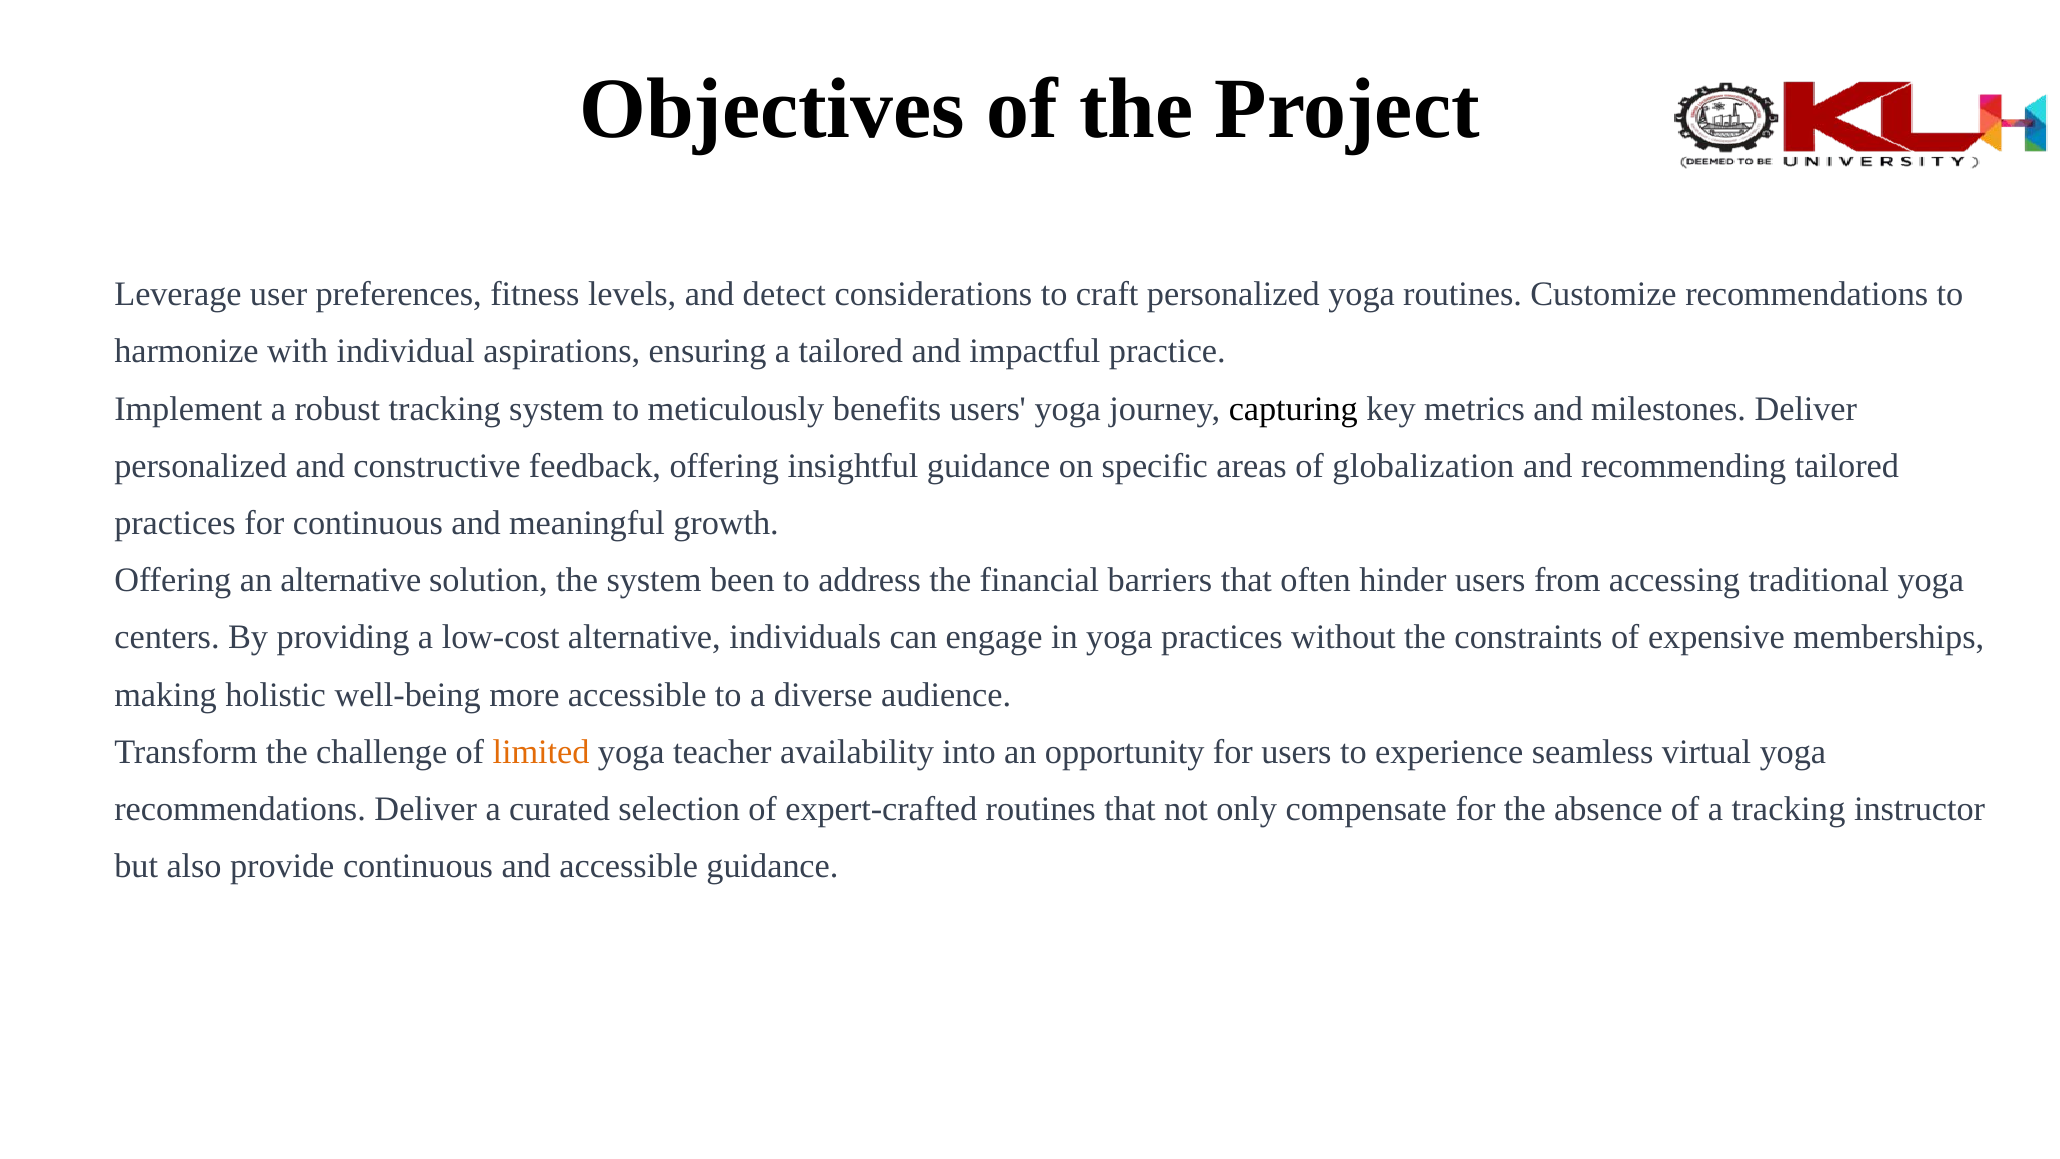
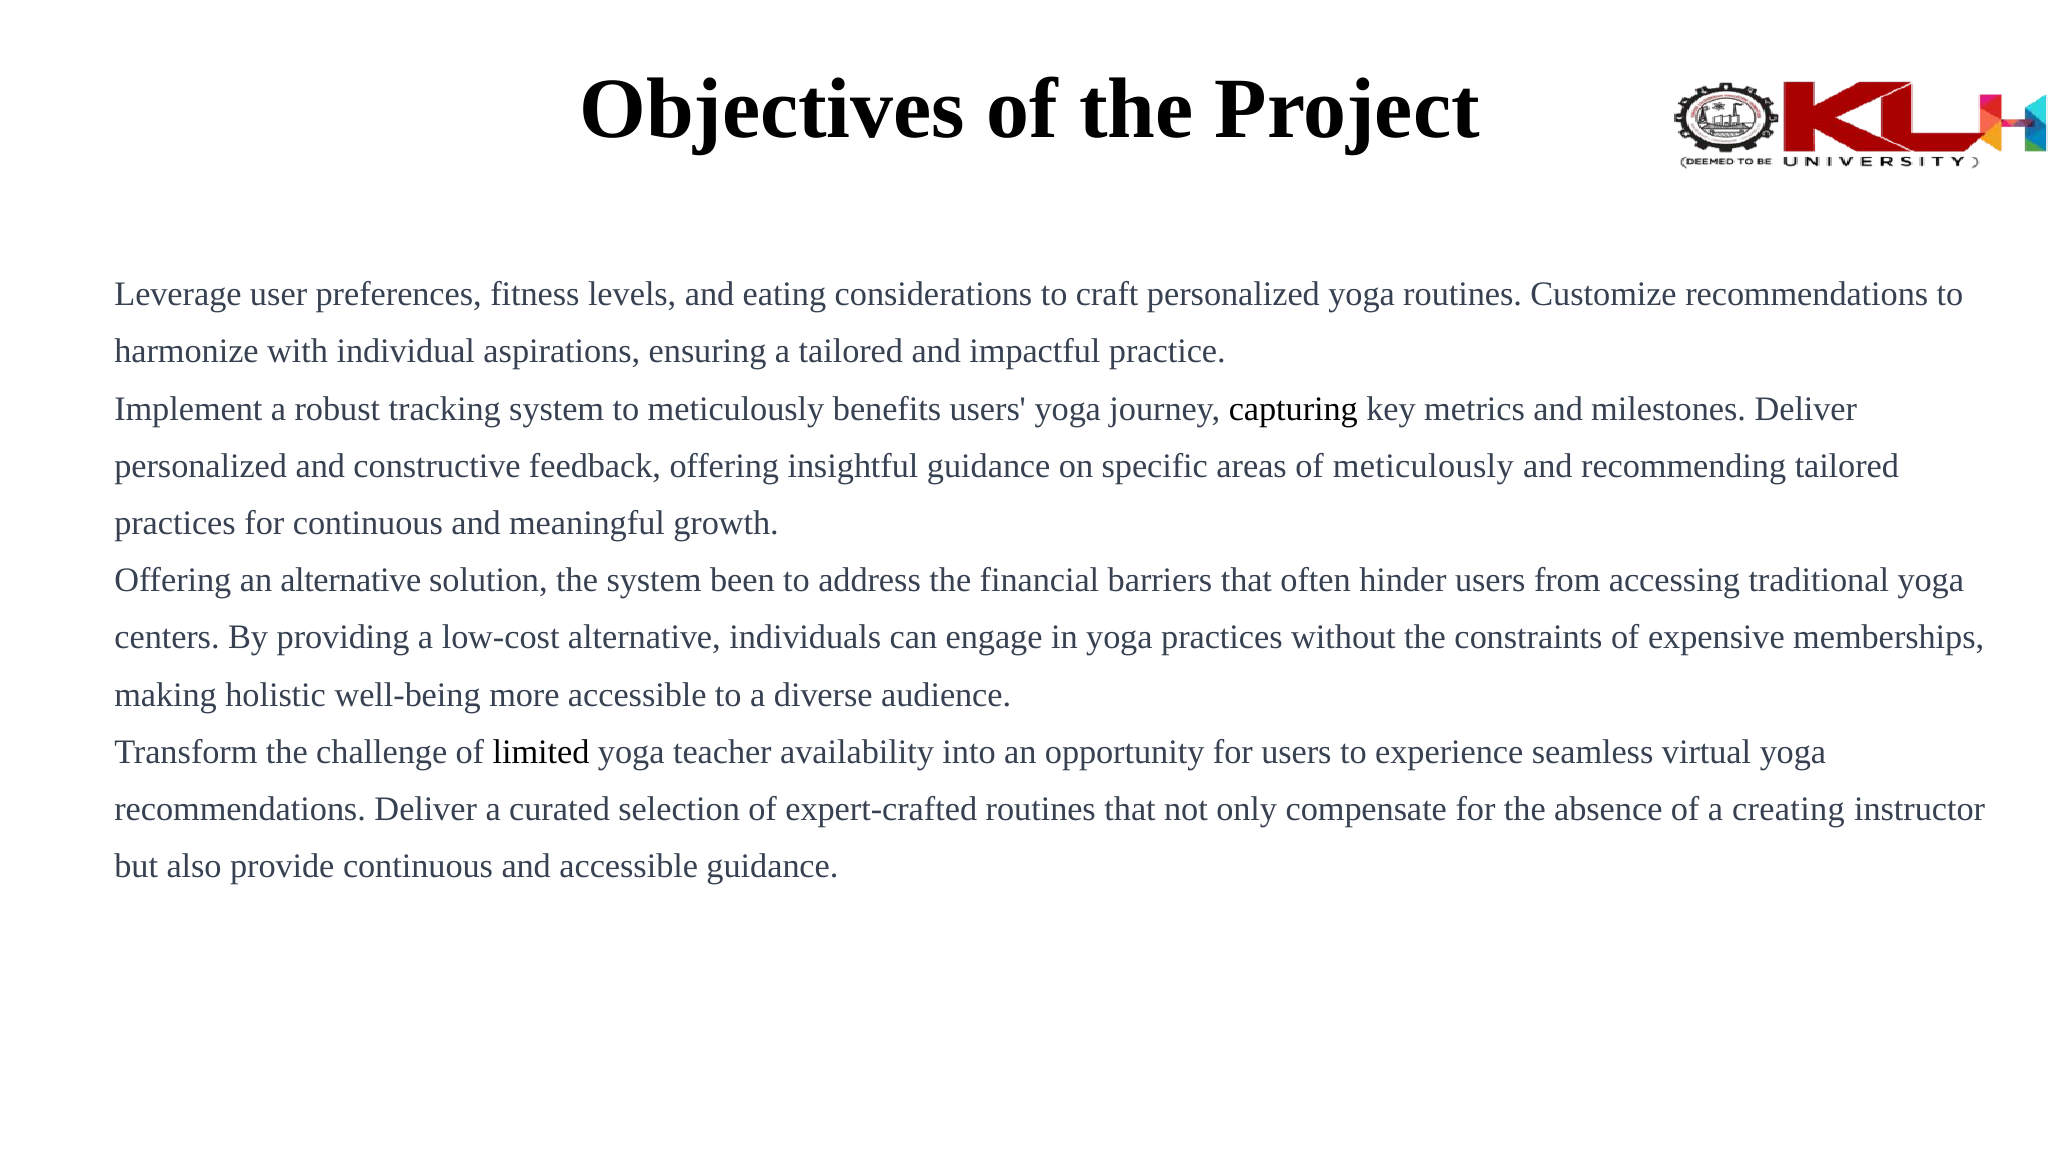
detect: detect -> eating (784, 294)
of globalization: globalization -> meticulously (1423, 466)
limited colour: orange -> black (541, 752)
a tracking: tracking -> creating (1788, 809)
